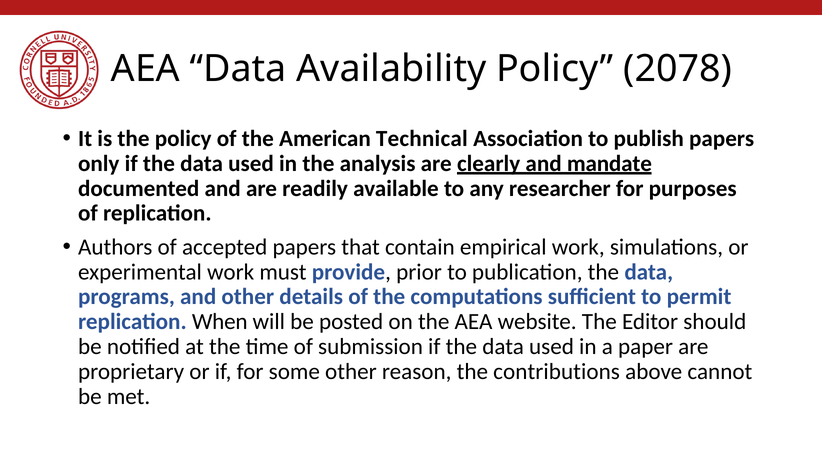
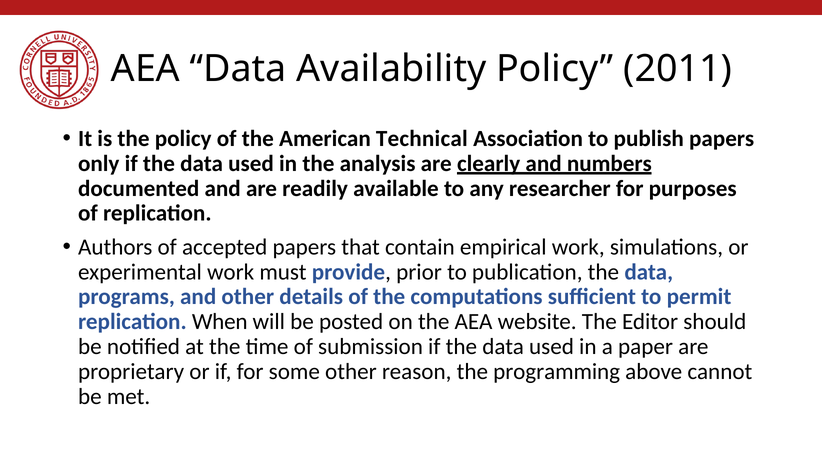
2078: 2078 -> 2011 (678, 69)
mandate: mandate -> numbers (609, 164)
contributions: contributions -> programming (557, 372)
